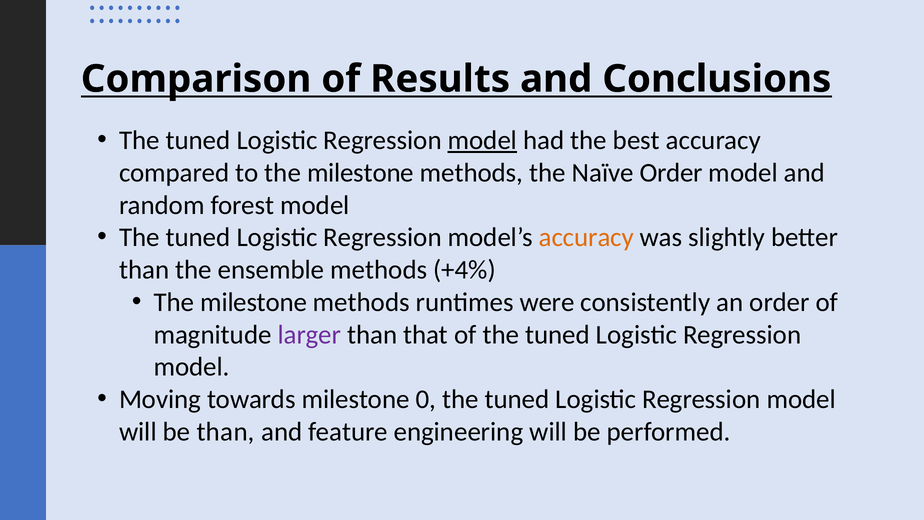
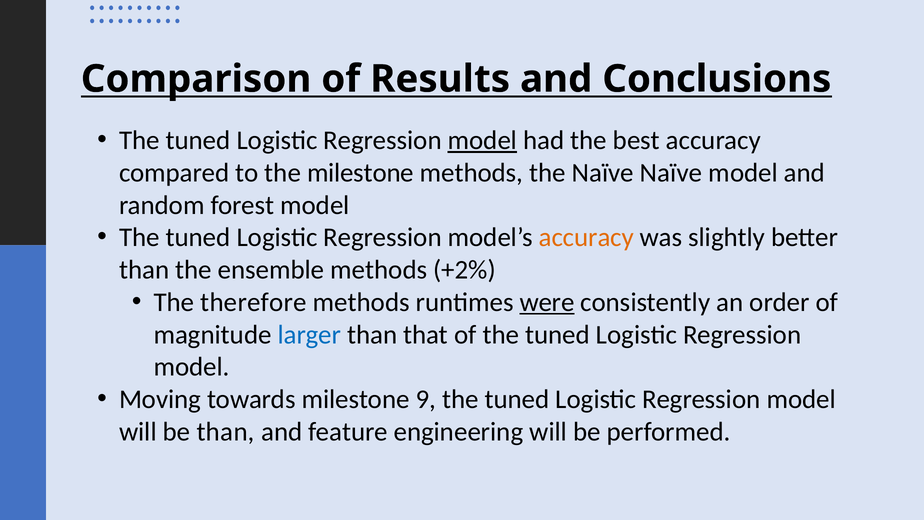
Naïve Order: Order -> Naïve (671, 173)
+4%: +4% -> +2% (465, 270)
milestone: milestone -> therefore (253, 302)
were underline: none -> present (547, 302)
larger colour: purple -> blue (309, 334)
0: 0 -> 9 (426, 399)
